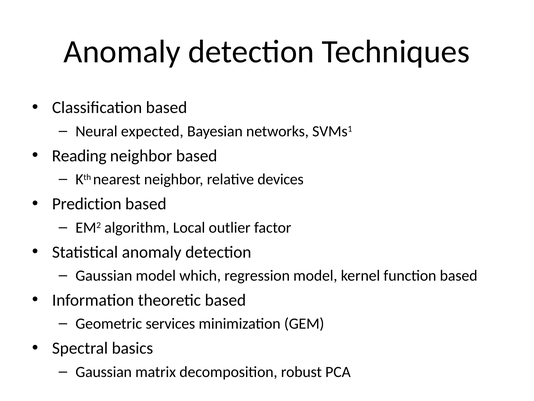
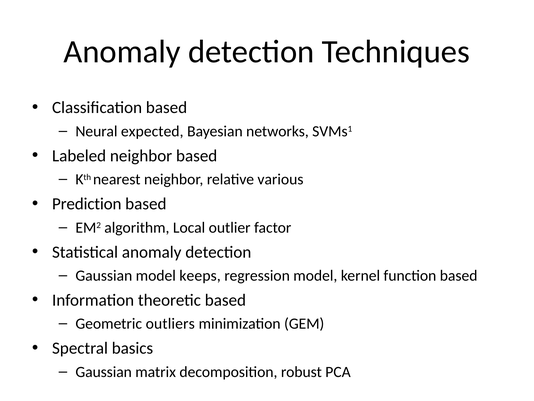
Reading: Reading -> Labeled (79, 156)
devices: devices -> various (280, 179)
which: which -> keeps (200, 275)
services: services -> outliers (170, 323)
